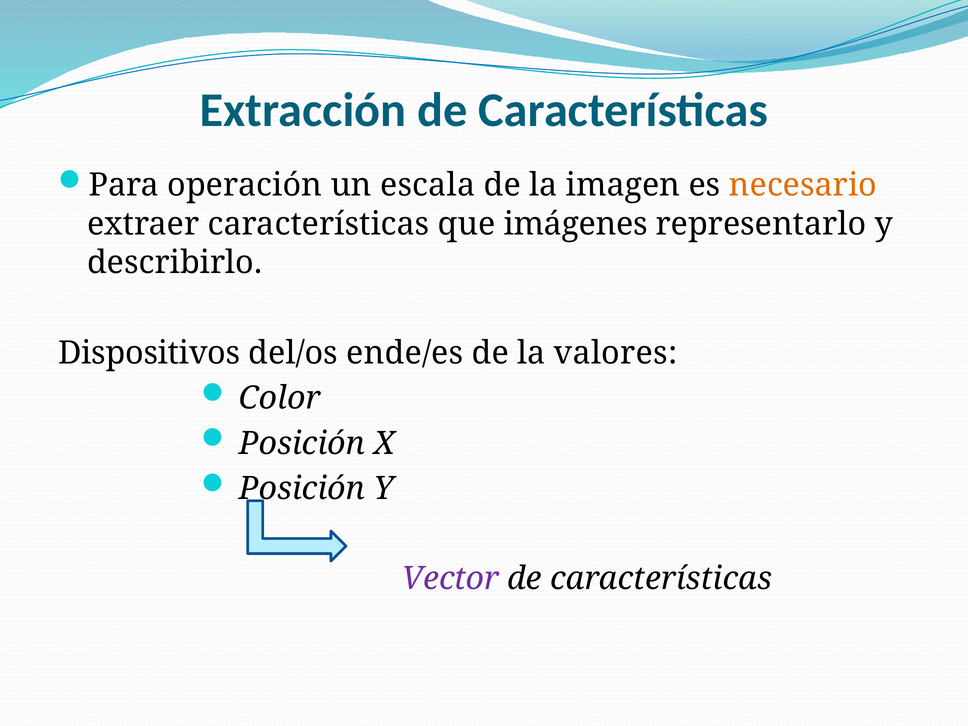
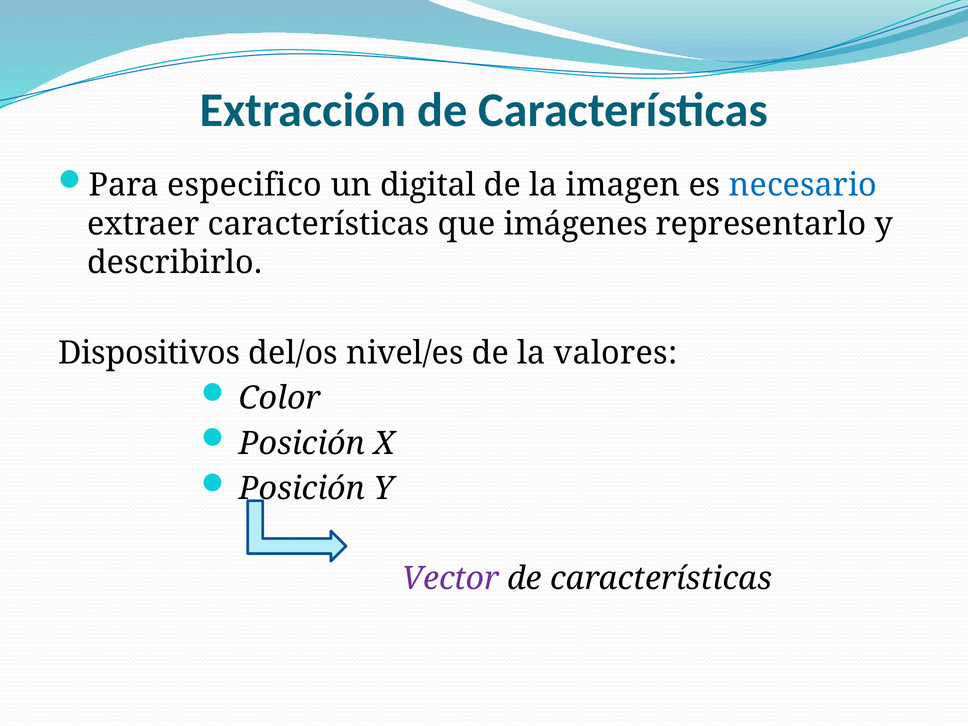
operación: operación -> especifico (245, 185)
escala: escala -> digital (428, 185)
necesario colour: orange -> blue (803, 185)
ende/es: ende/es -> nivel/es (405, 353)
